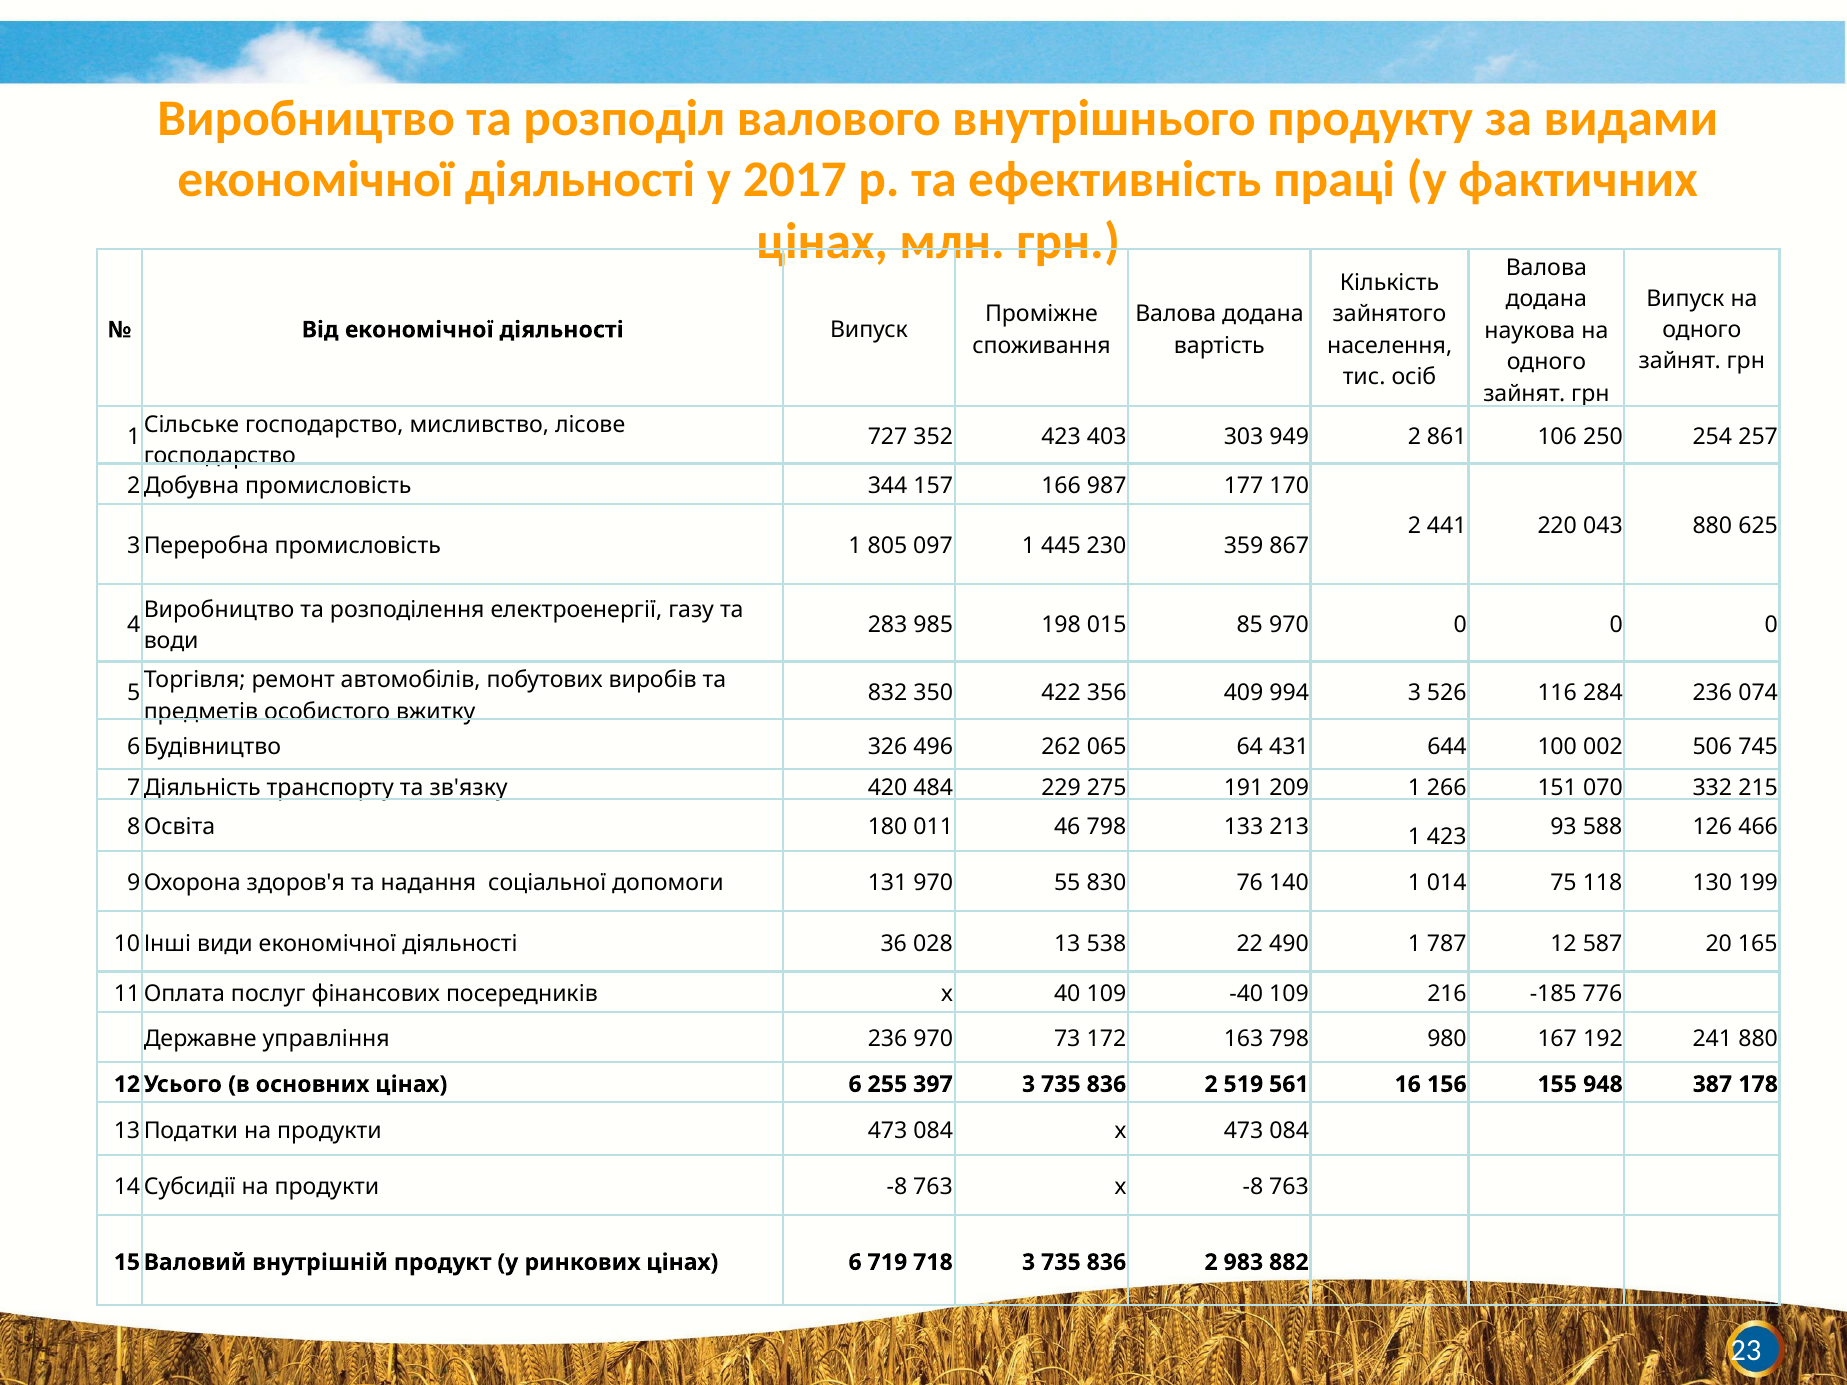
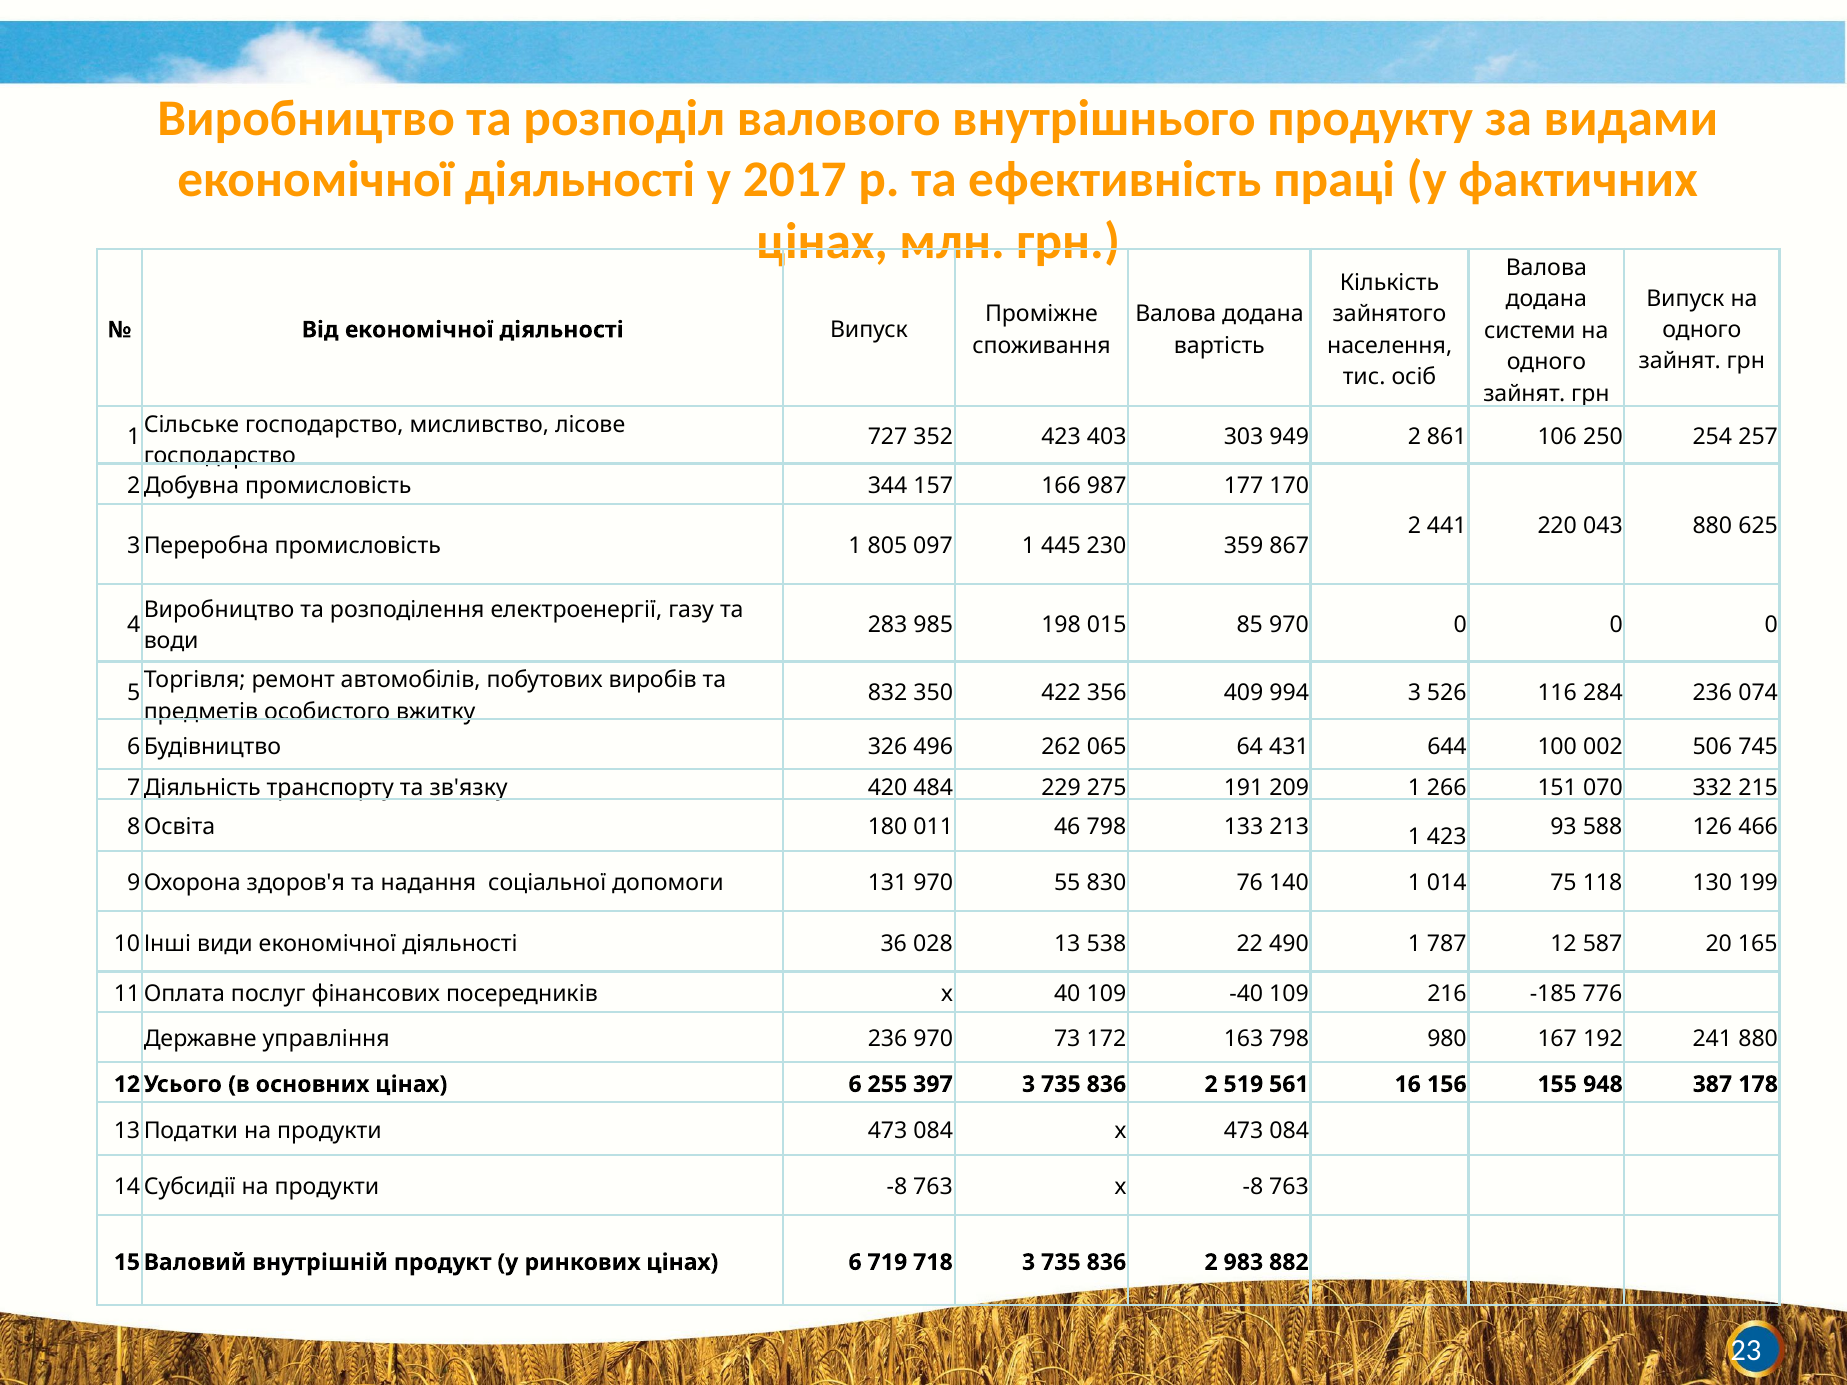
наукова: наукова -> системи (1530, 331)
